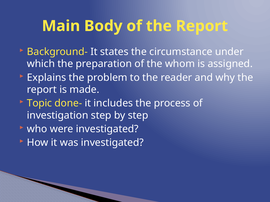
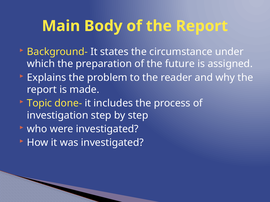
whom: whom -> future (180, 64)
